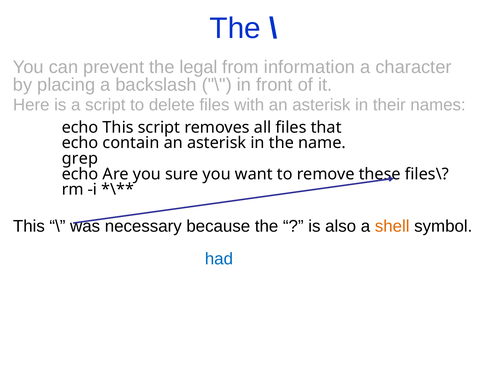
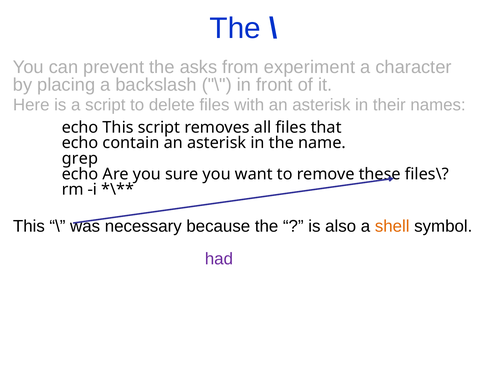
legal: legal -> asks (198, 67)
information: information -> experiment (310, 67)
had colour: blue -> purple (219, 259)
